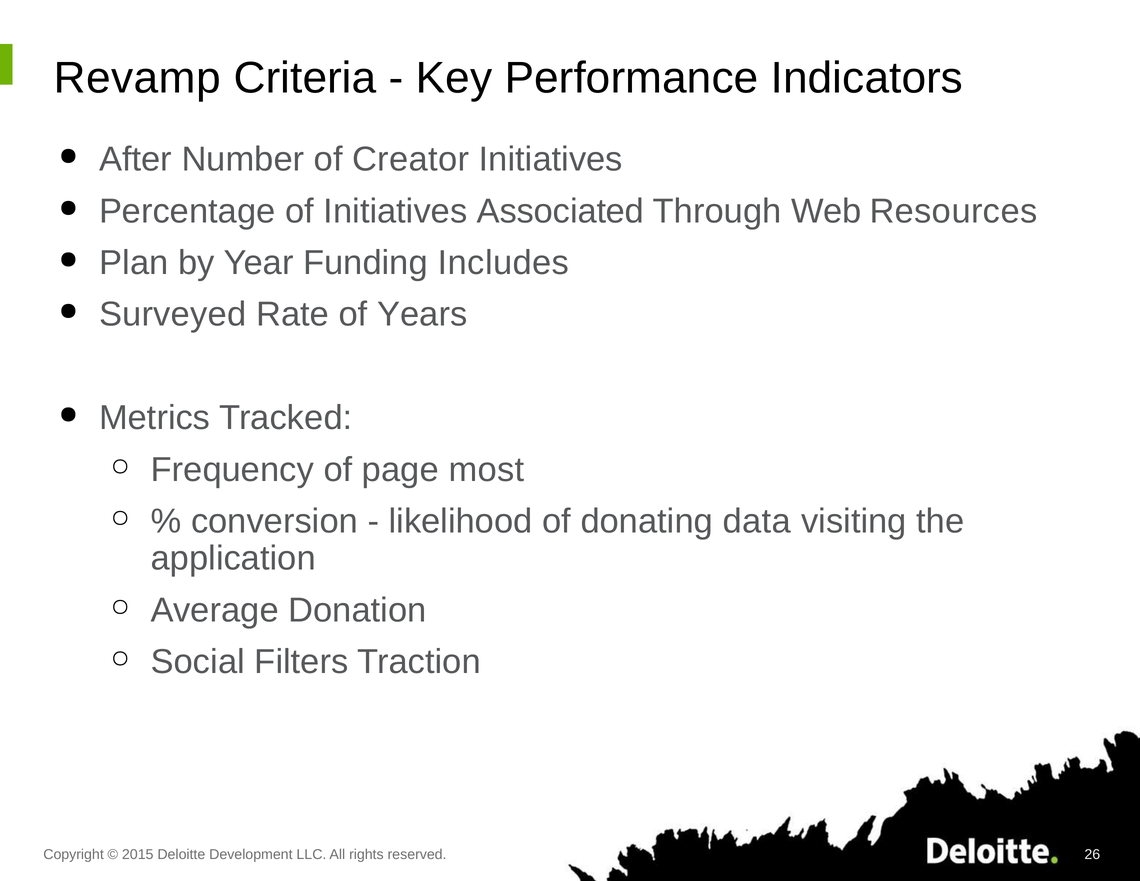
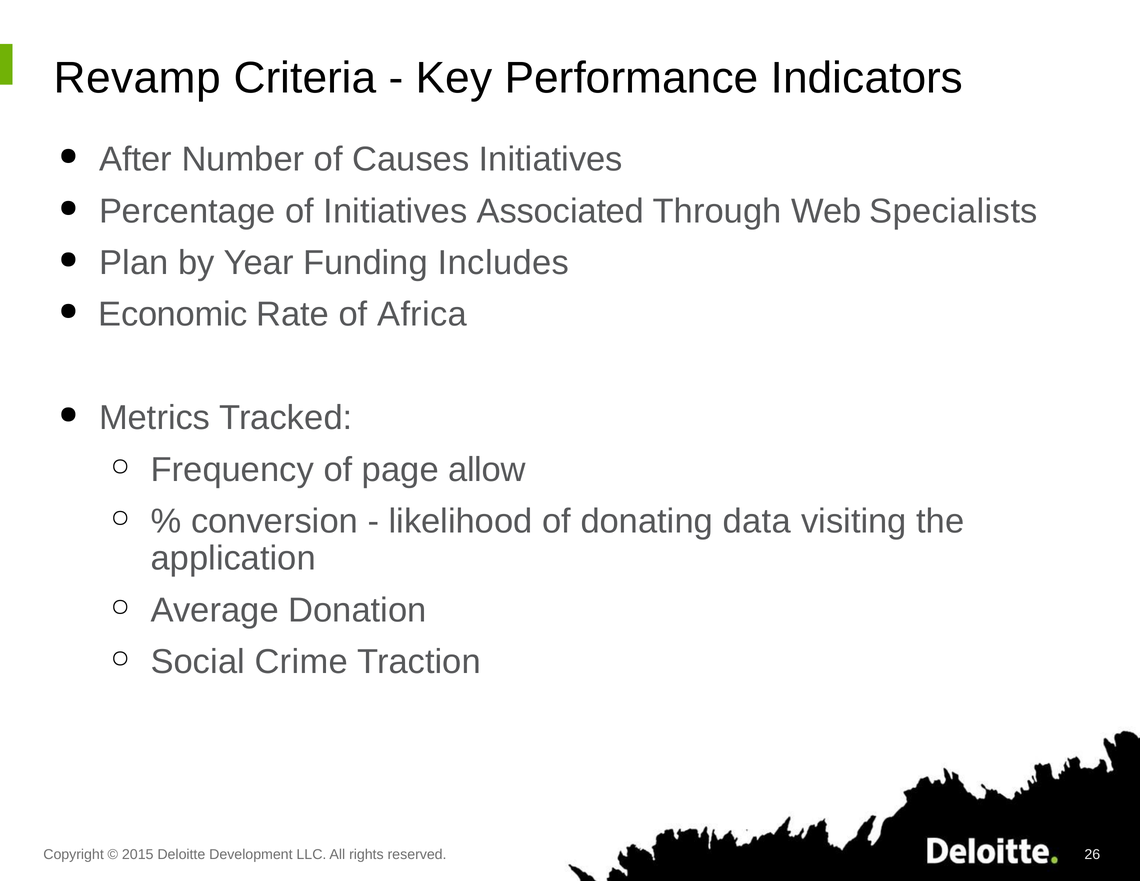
Creator: Creator -> Causes (411, 159)
Resources: Resources -> Specialists (953, 211)
Surveyed: Surveyed -> Economic (173, 315)
Years: Years -> Africa (422, 315)
most: most -> allow (487, 470)
Filters: Filters -> Crime (301, 662)
